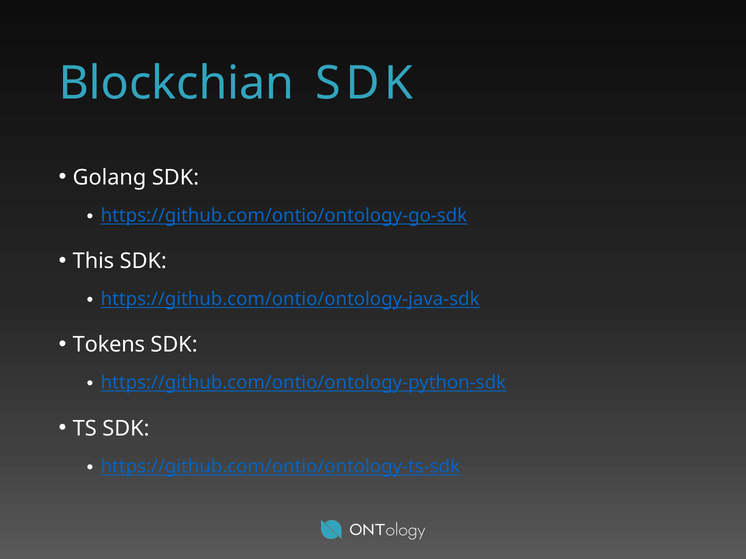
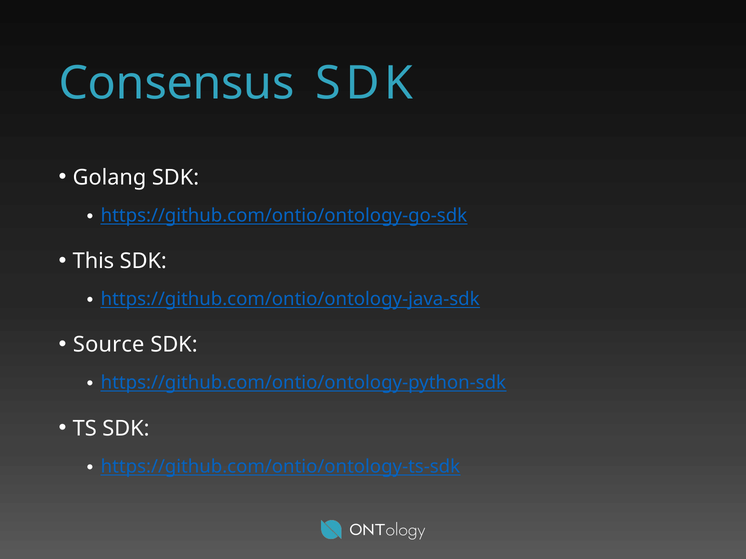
Blockchian: Blockchian -> Consensus (177, 84)
Tokens: Tokens -> Source (109, 345)
